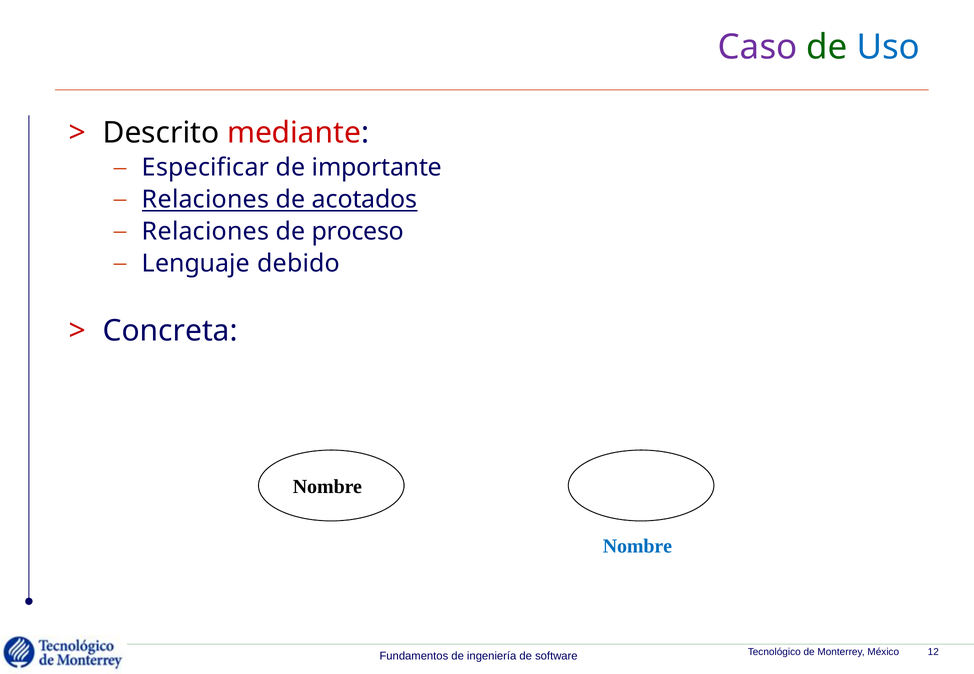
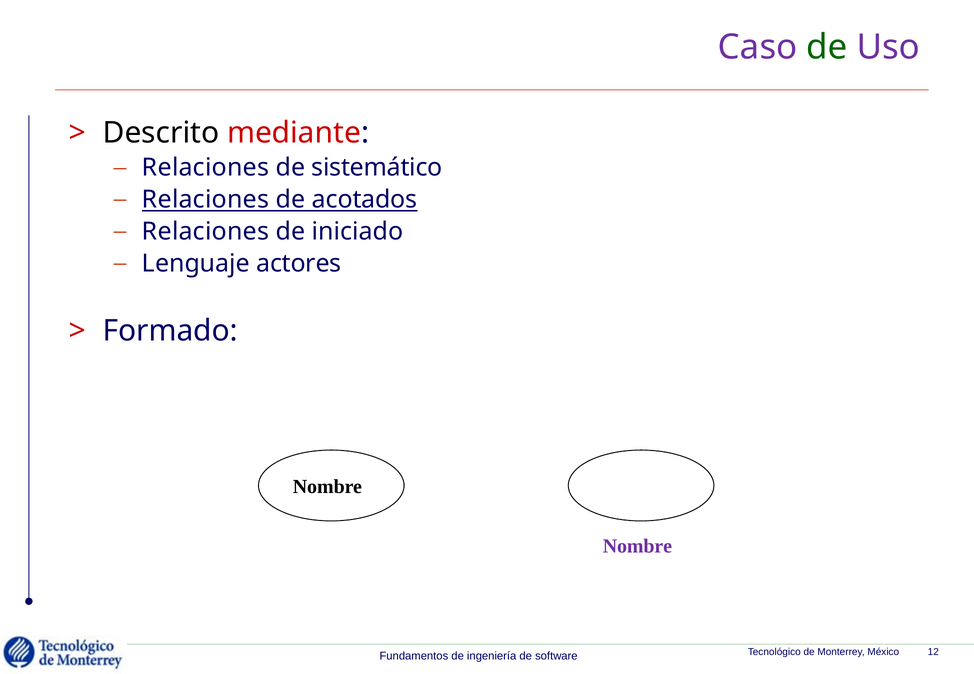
Uso colour: blue -> purple (888, 47)
Especificar: Especificar -> Relaciones (206, 168)
importante: importante -> sistemático (377, 168)
proceso: proceso -> iniciado (358, 231)
debido: debido -> actores (299, 263)
Concreta: Concreta -> Formado (170, 331)
Nombre colour: blue -> purple (637, 546)
